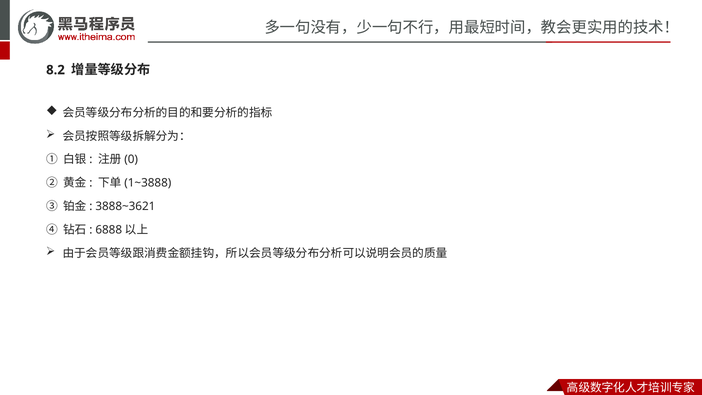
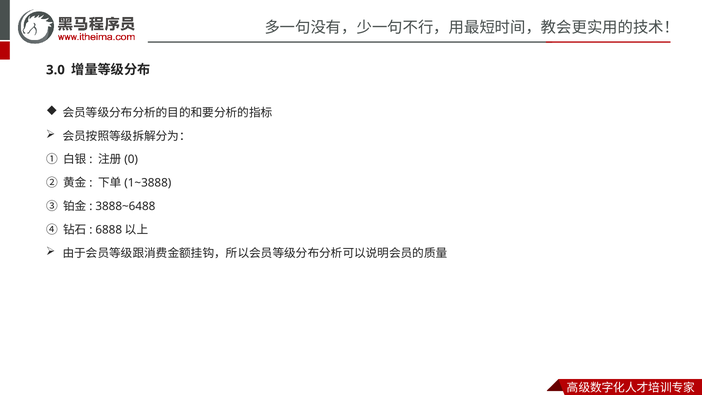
8.2: 8.2 -> 3.0 (55, 70)
3888~3621: 3888~3621 -> 3888~6488 (125, 206)
